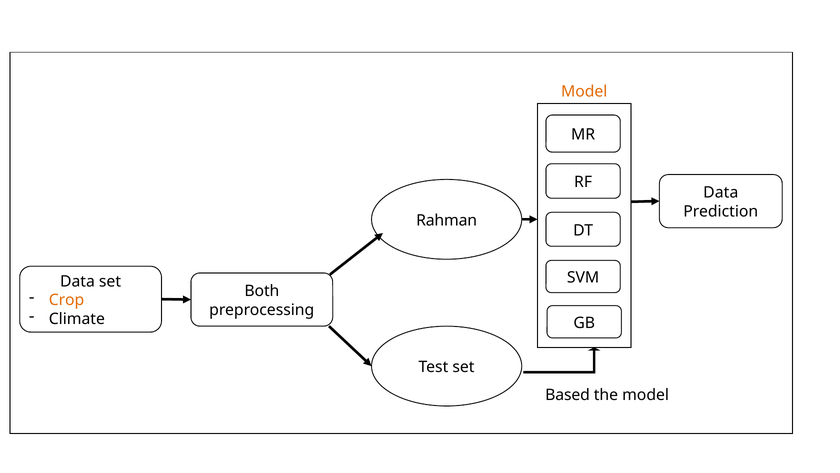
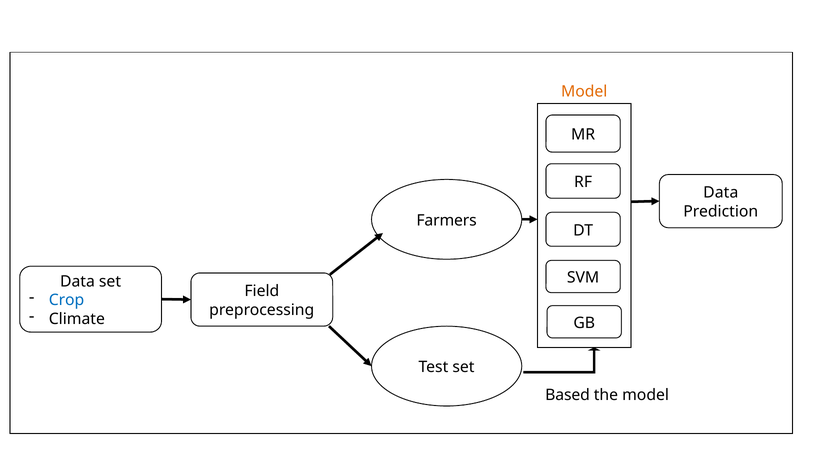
Rahman: Rahman -> Farmers (447, 220)
Both: Both -> Field (262, 291)
Crop colour: orange -> blue (67, 300)
